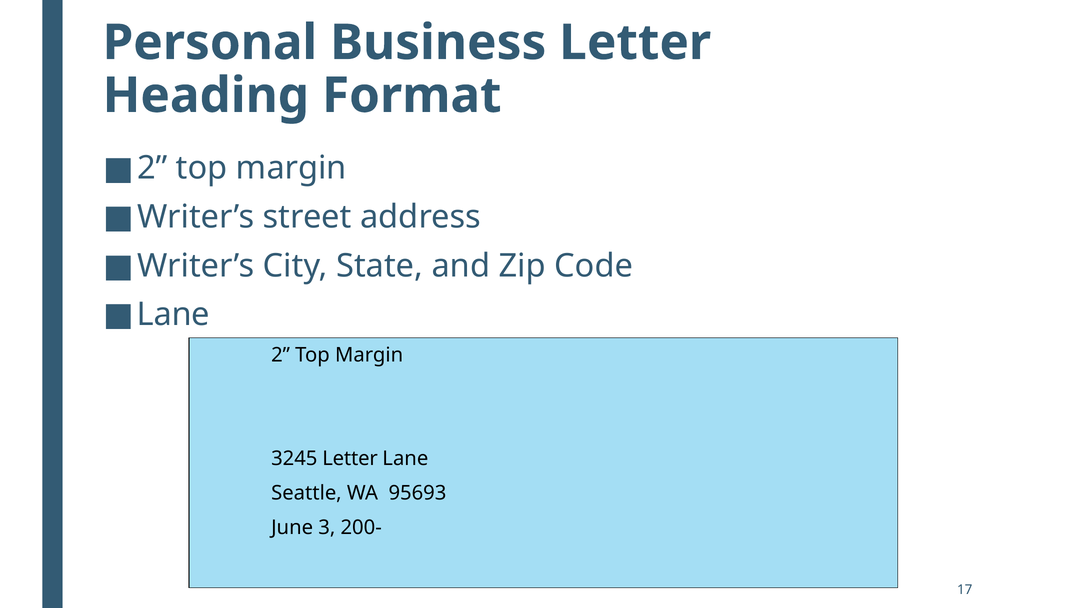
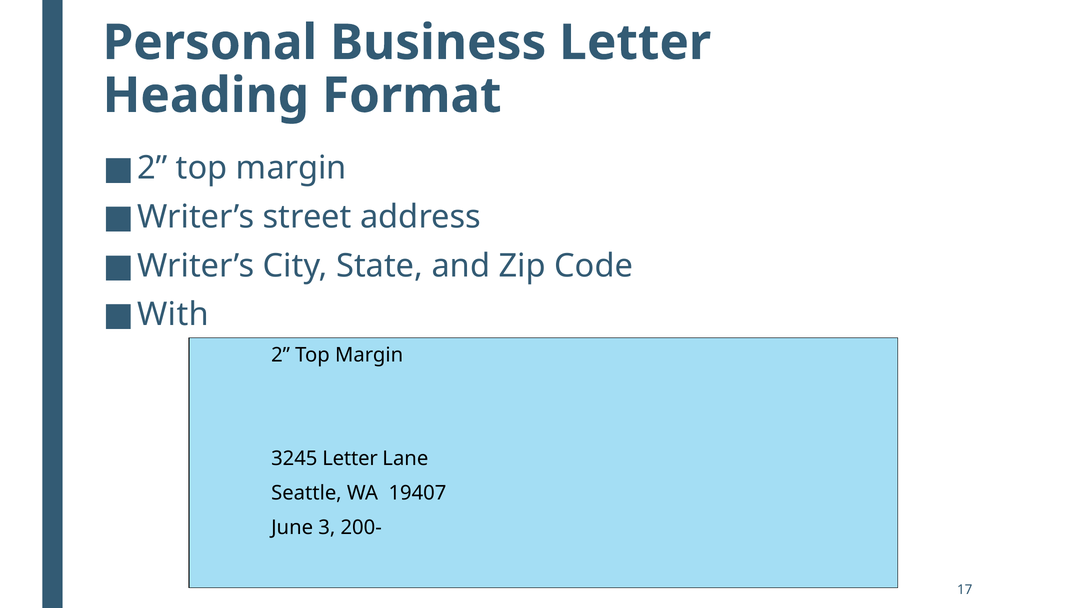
Lane: Lane -> With (173, 314)
95693: 95693 -> 19407 (417, 493)
